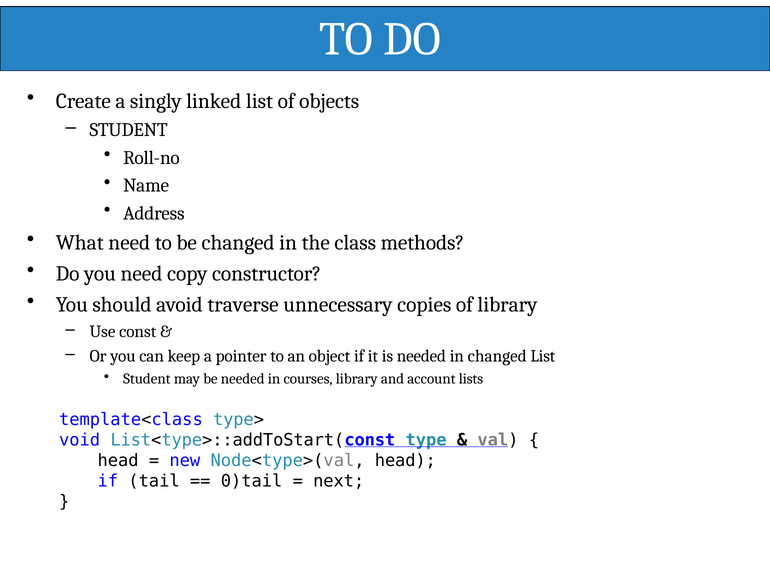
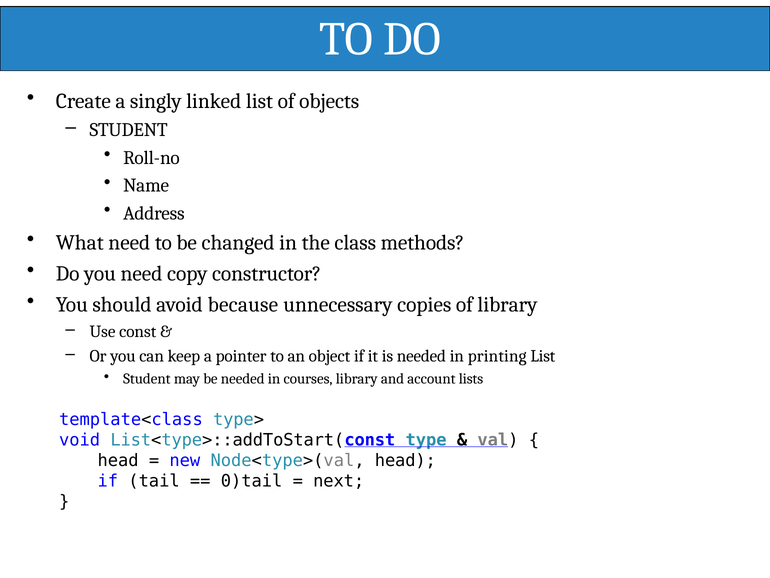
traverse: traverse -> because (243, 304)
in changed: changed -> printing (497, 356)
